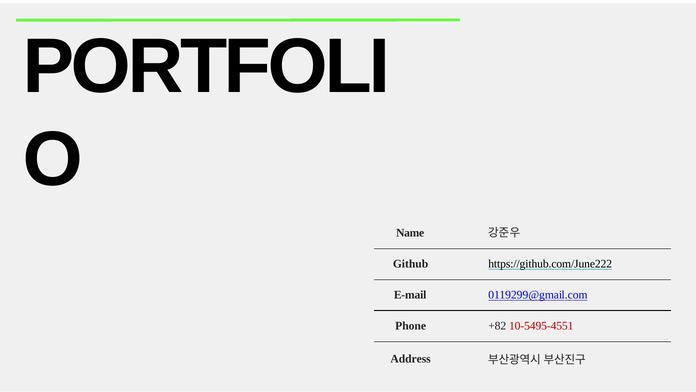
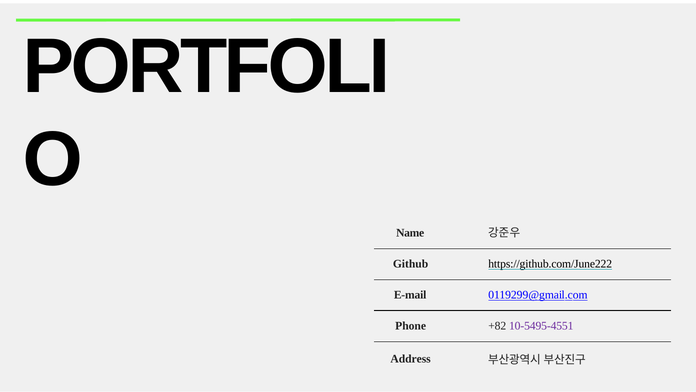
10-5495-4551 colour: red -> purple (541, 326)
